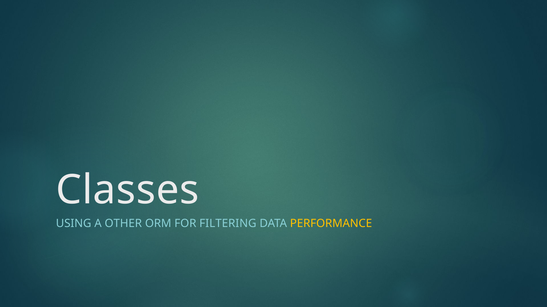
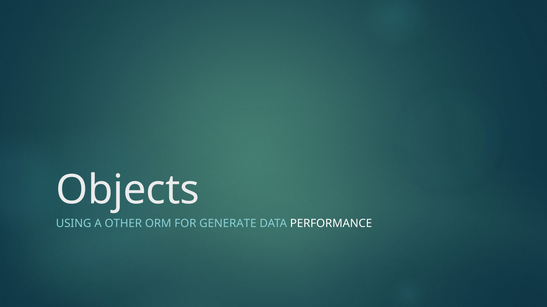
Classes: Classes -> Objects (128, 191)
FILTERING: FILTERING -> GENERATE (228, 224)
PERFORMANCE colour: yellow -> white (331, 224)
